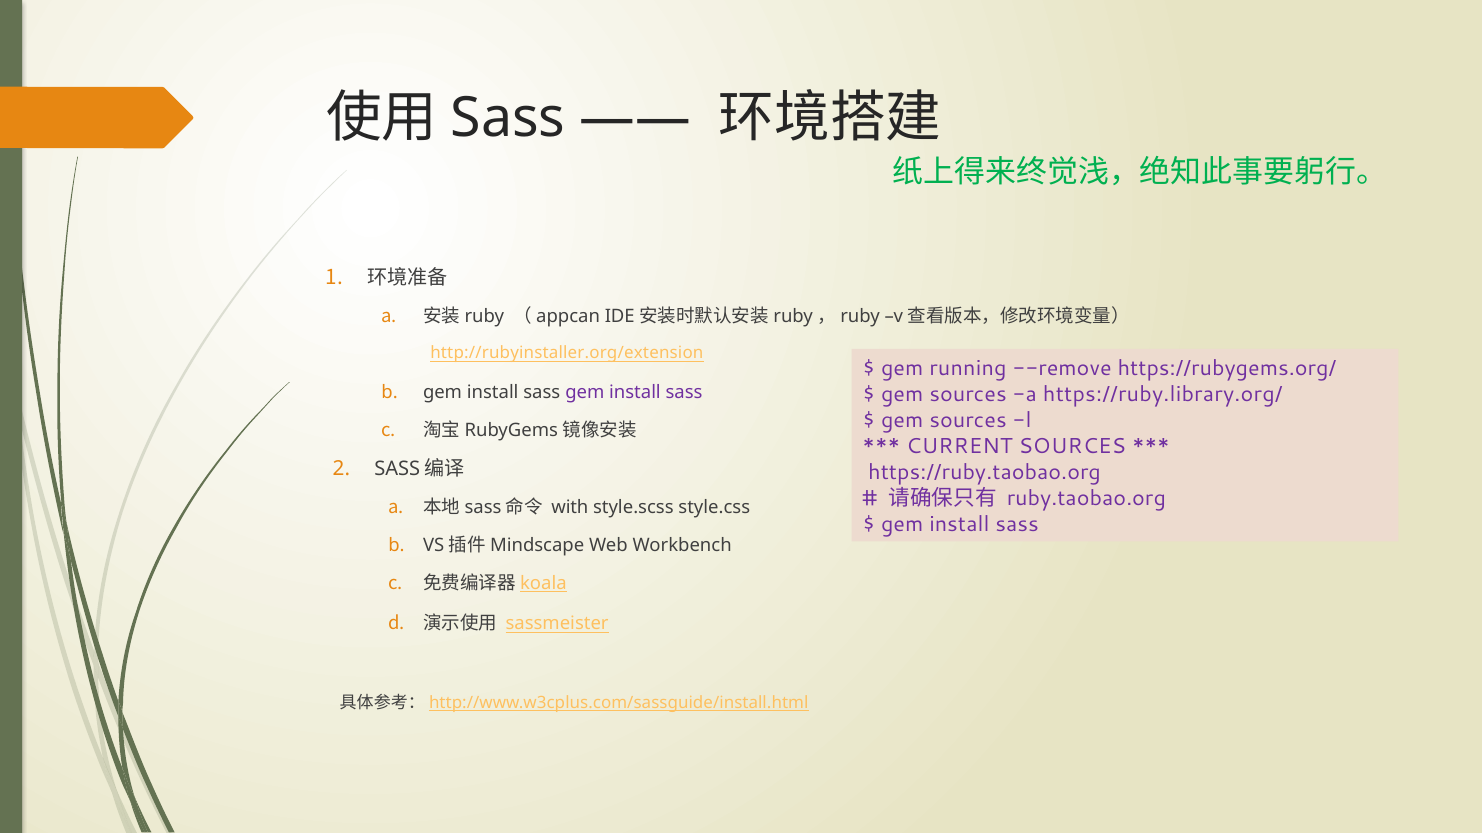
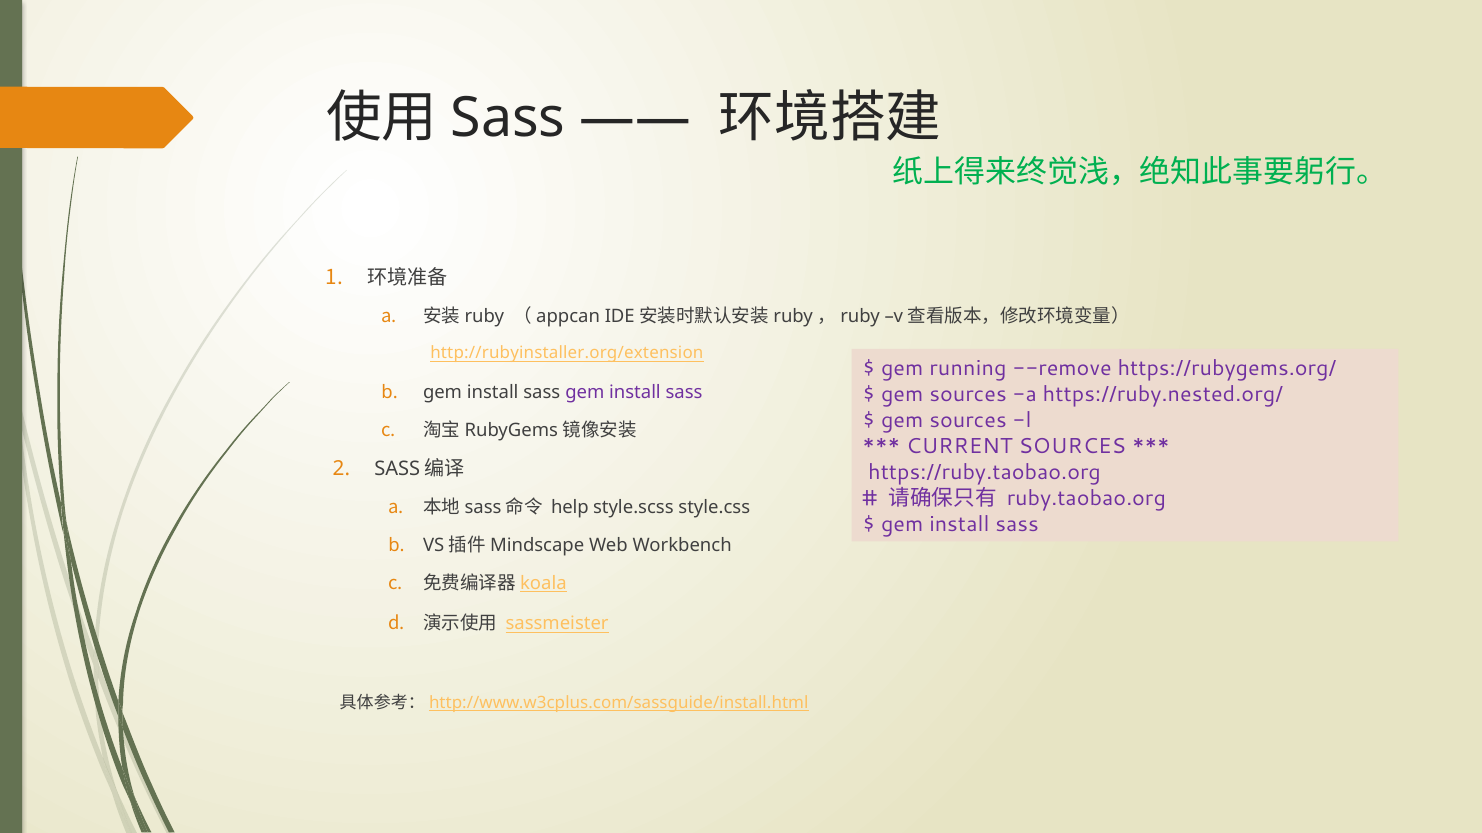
https://ruby.library.org/: https://ruby.library.org/ -> https://ruby.nested.org/ (1163, 395)
with: with -> help (570, 508)
